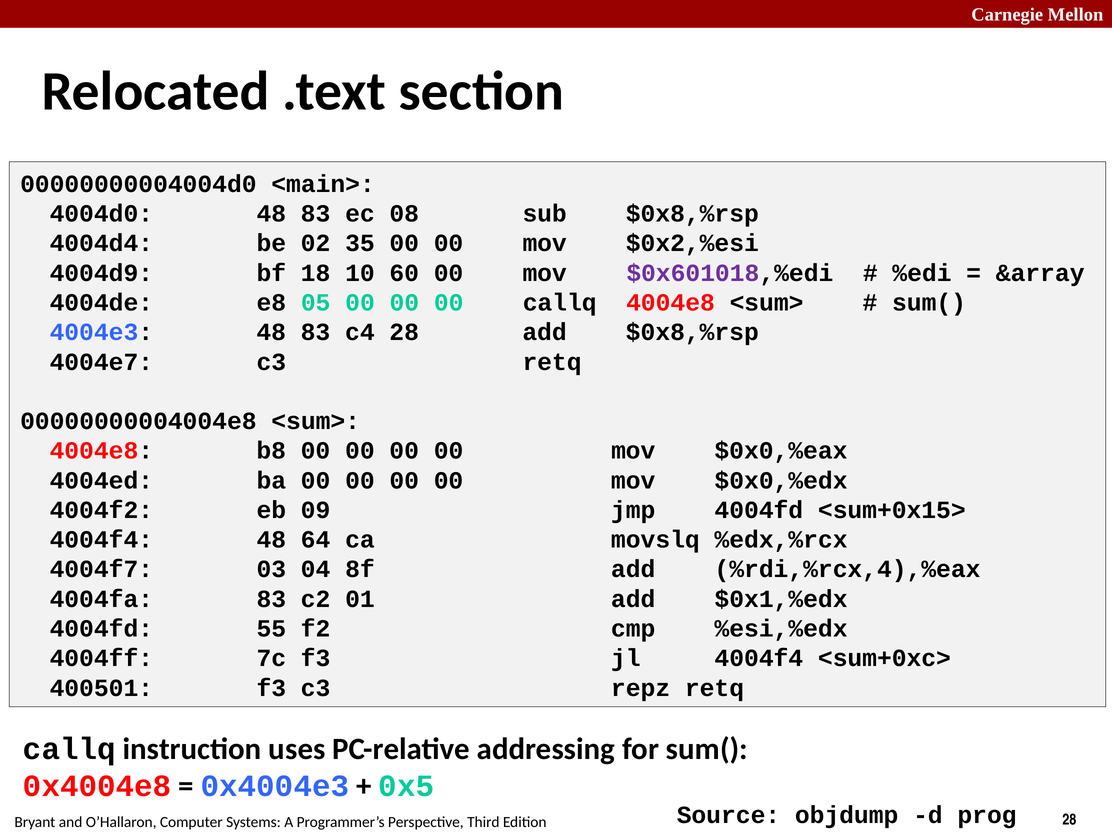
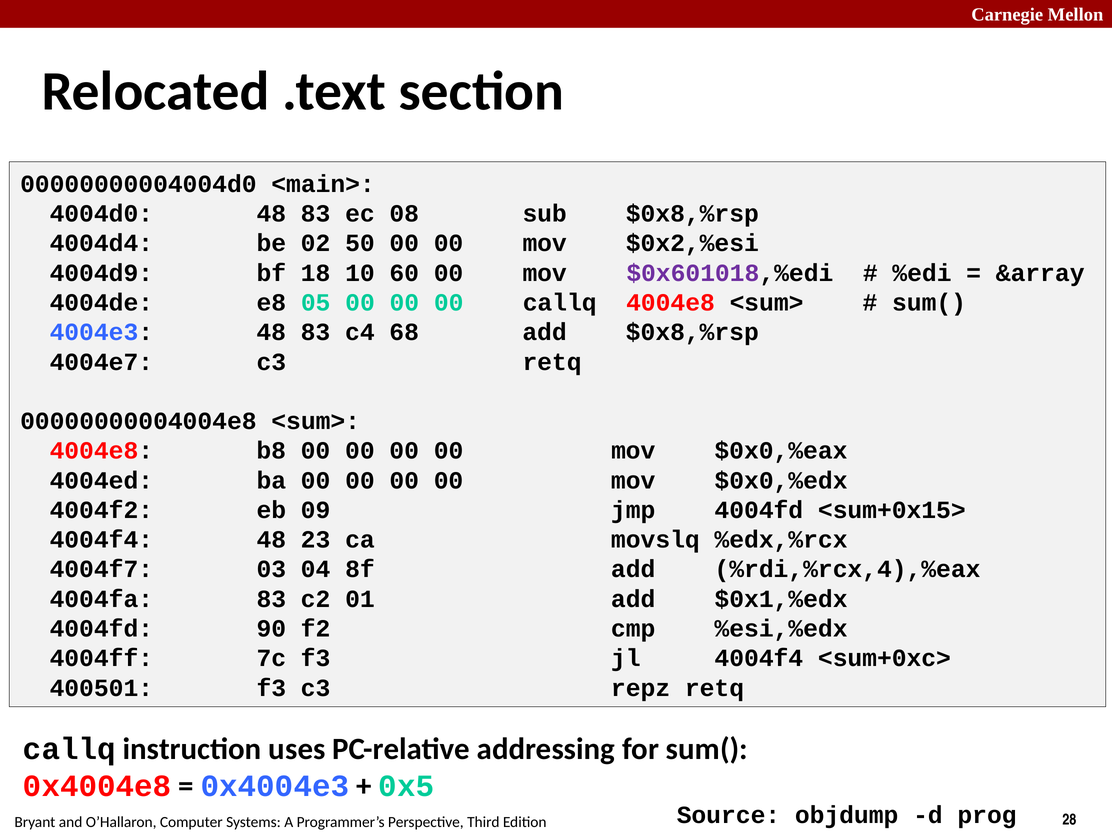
35: 35 -> 50 (360, 243)
c4 28: 28 -> 68 (404, 332)
64: 64 -> 23 (316, 540)
55: 55 -> 90 (271, 629)
